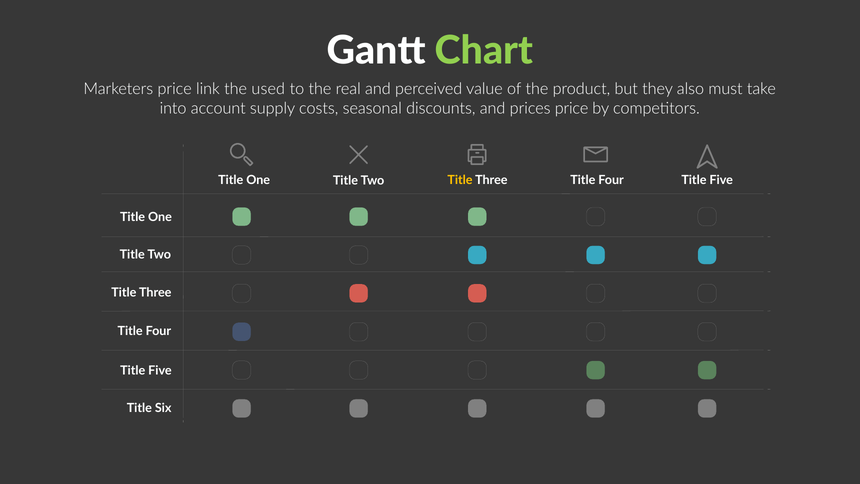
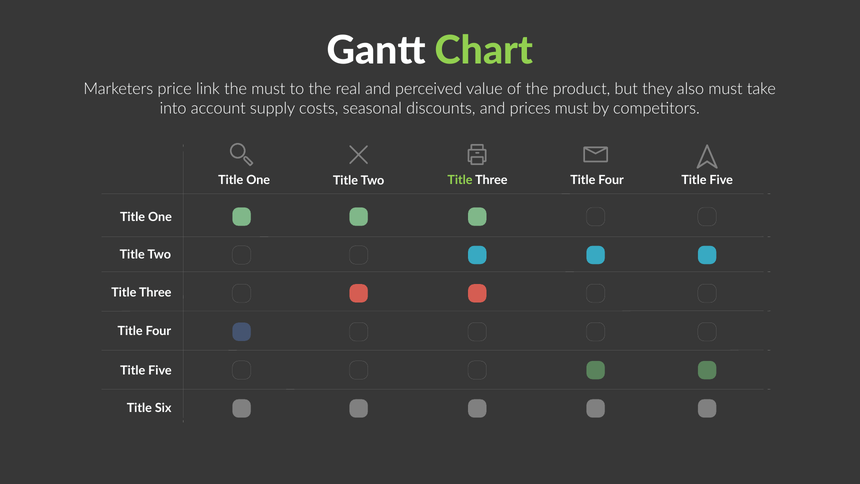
the used: used -> must (268, 89)
prices price: price -> must (572, 108)
Title colour: yellow -> light green (460, 180)
